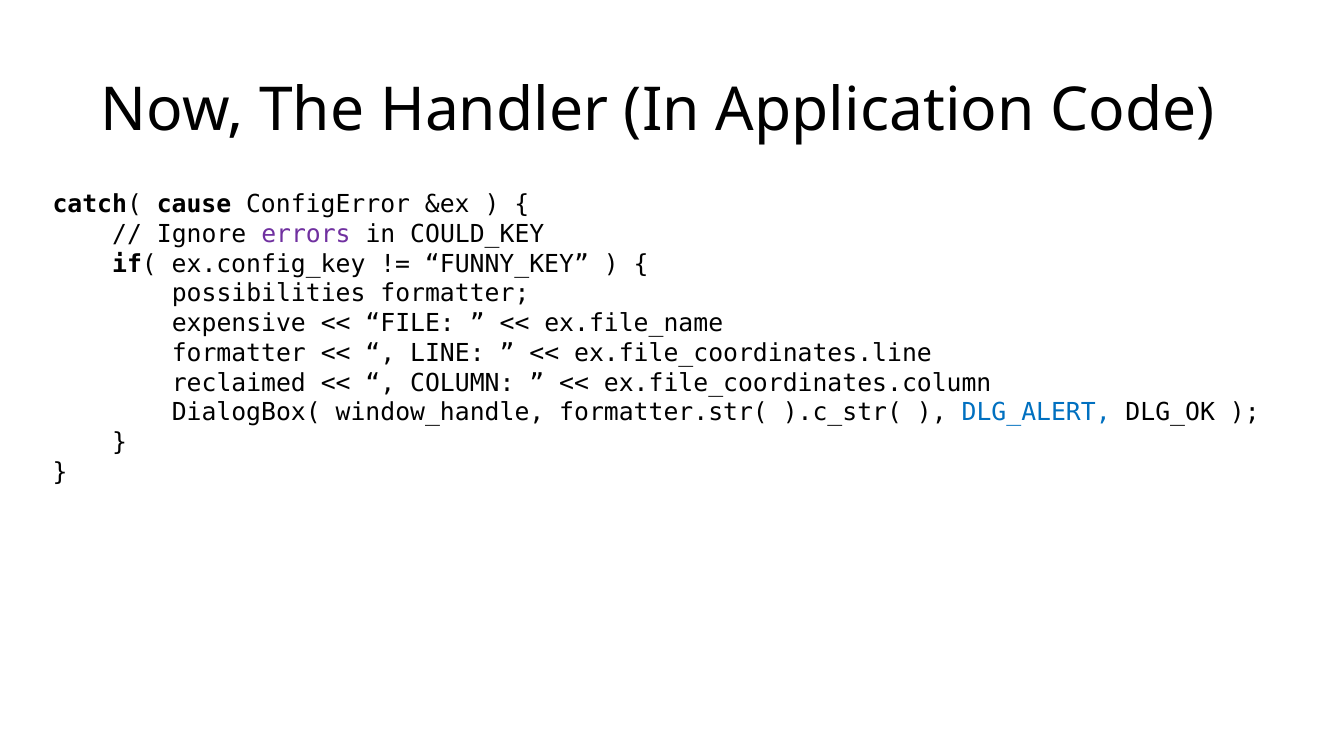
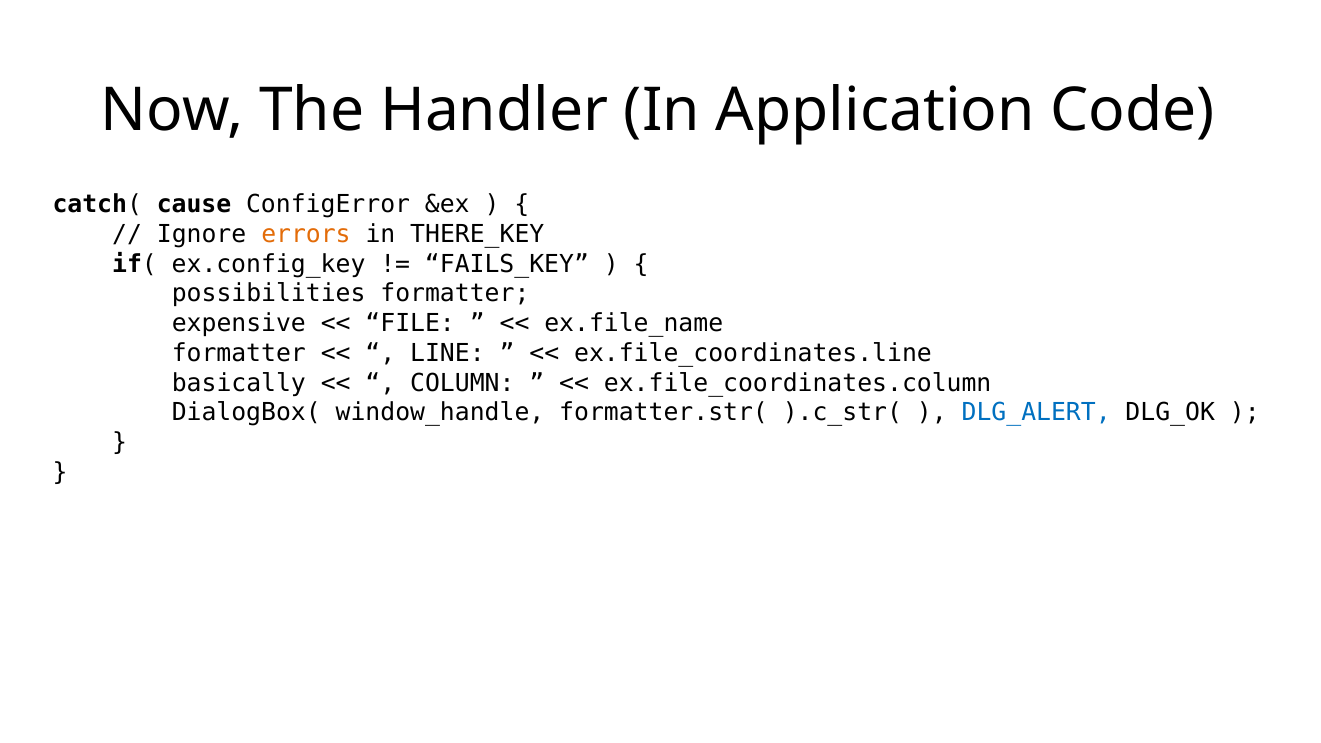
errors colour: purple -> orange (306, 234)
COULD_KEY: COULD_KEY -> THERE_KEY (477, 234)
FUNNY_KEY: FUNNY_KEY -> FAILS_KEY (507, 264)
reclaimed: reclaimed -> basically (239, 383)
